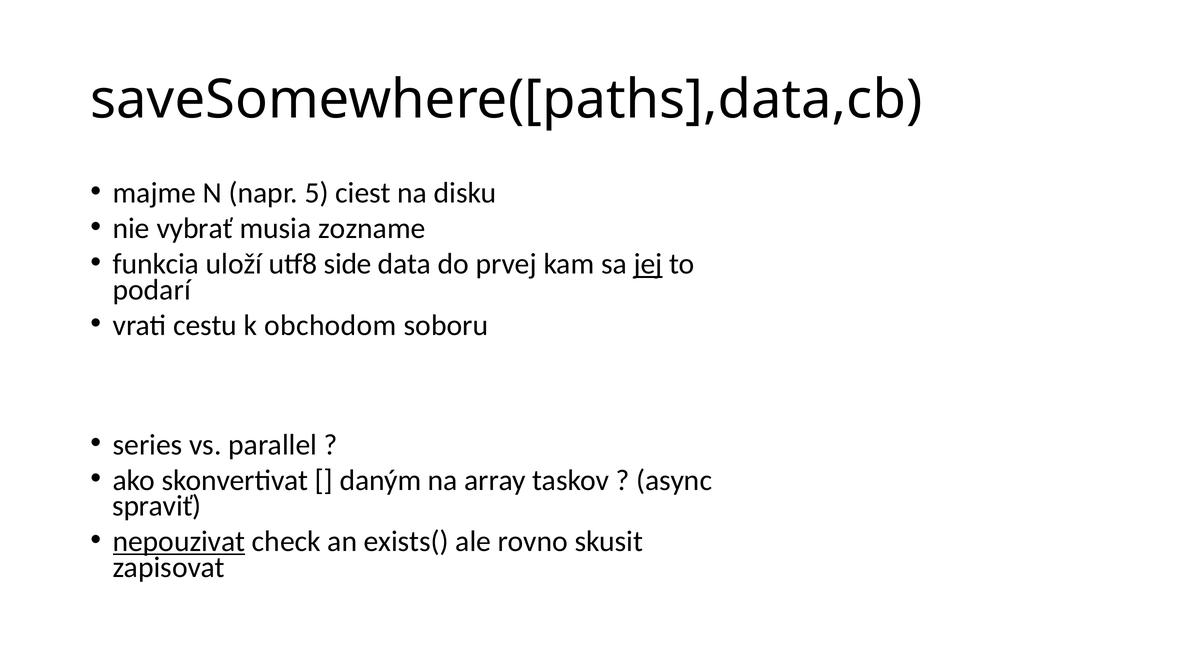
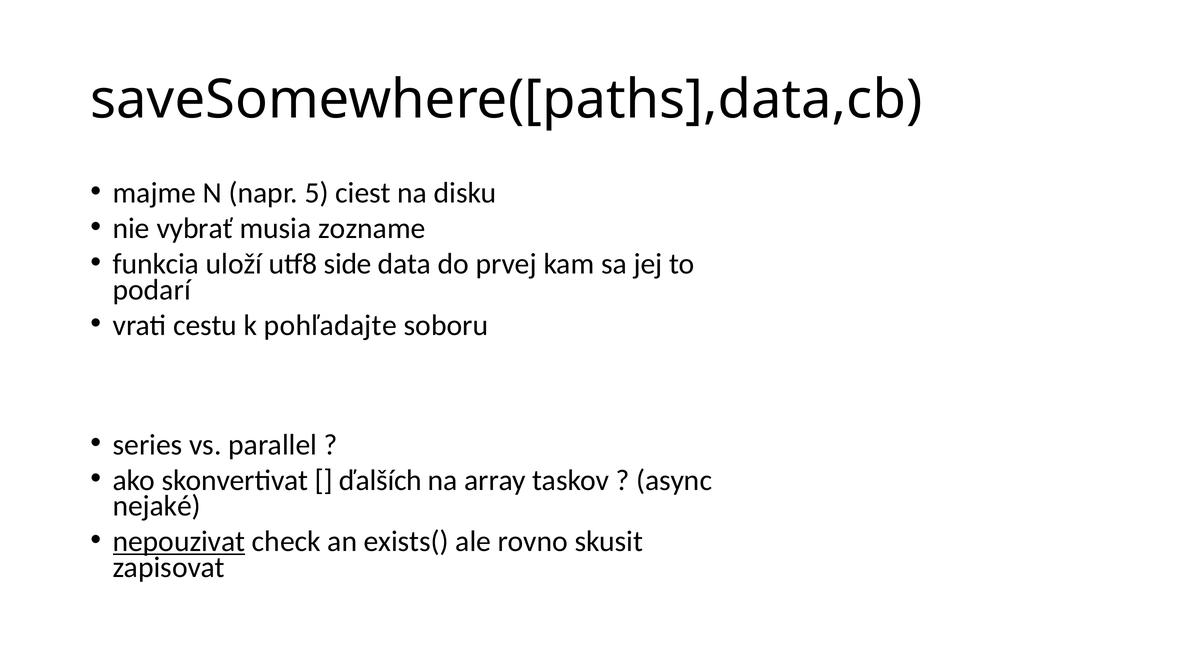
jej underline: present -> none (648, 264)
obchodom: obchodom -> pohľadajte (330, 325)
daným: daným -> ďalších (381, 480)
spraviť: spraviť -> nejaké (157, 506)
